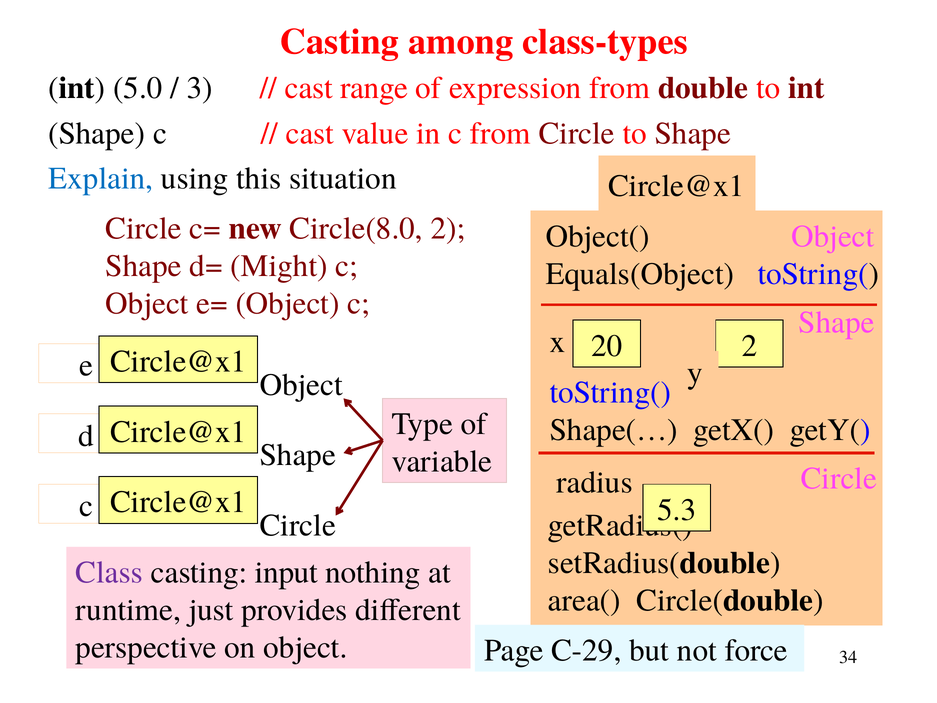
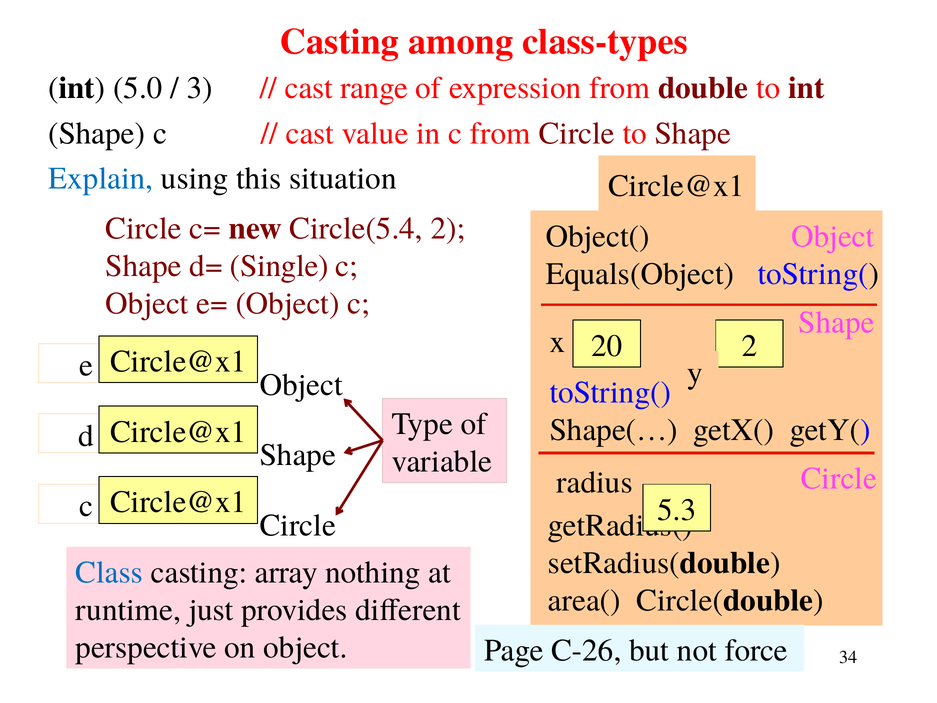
Circle(8.0: Circle(8.0 -> Circle(5.4 (356, 229)
Might: Might -> Single (279, 266)
Class colour: purple -> blue (109, 572)
input: input -> array (286, 572)
C-29: C-29 -> C-26 (586, 650)
